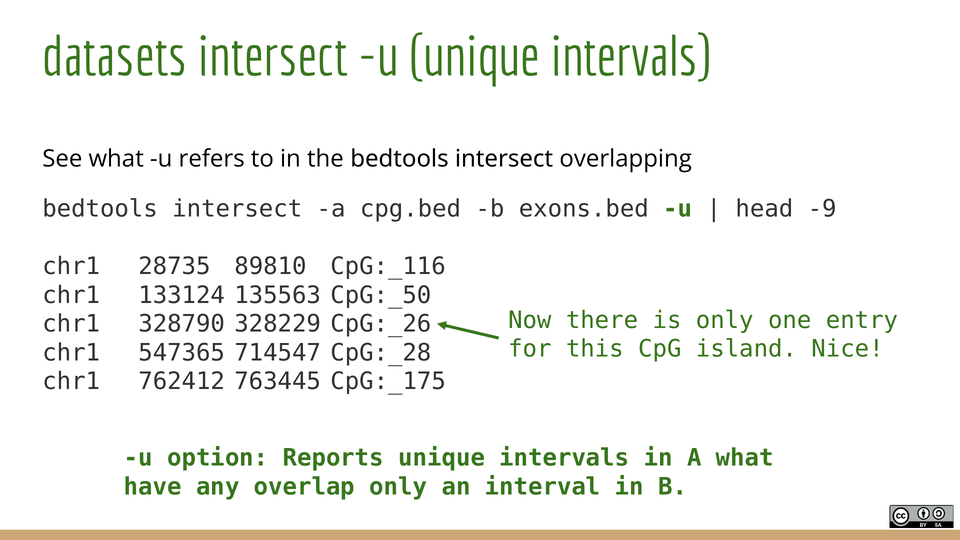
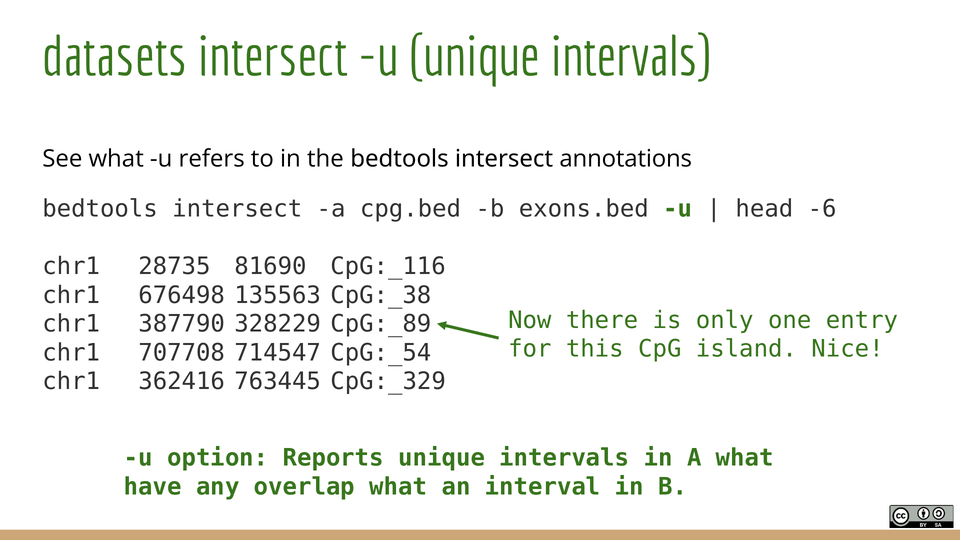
overlapping: overlapping -> annotations (626, 159)
-9: -9 -> -6 (822, 209)
89810: 89810 -> 81690 (270, 266)
133124: 133124 -> 676498 (182, 295)
CpG:_50: CpG:_50 -> CpG:_38 (381, 295)
328790: 328790 -> 387790 (182, 324)
CpG:_26: CpG:_26 -> CpG:_89 (381, 324)
547365: 547365 -> 707708 (182, 353)
CpG:_28: CpG:_28 -> CpG:_54 (381, 353)
762412: 762412 -> 362416 (182, 382)
CpG:_175: CpG:_175 -> CpG:_329 (388, 382)
overlap only: only -> what (398, 487)
